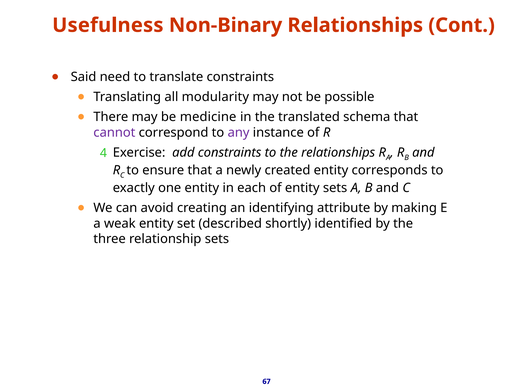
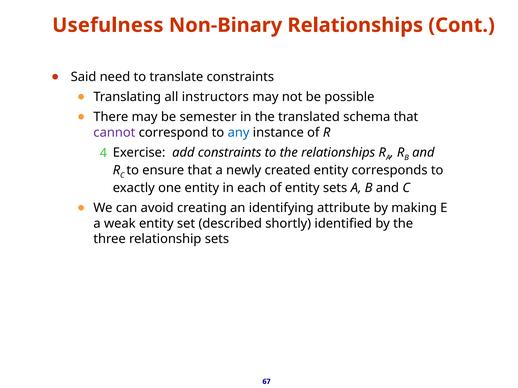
modularity: modularity -> instructors (215, 97)
medicine: medicine -> semester (208, 117)
any colour: purple -> blue (239, 133)
